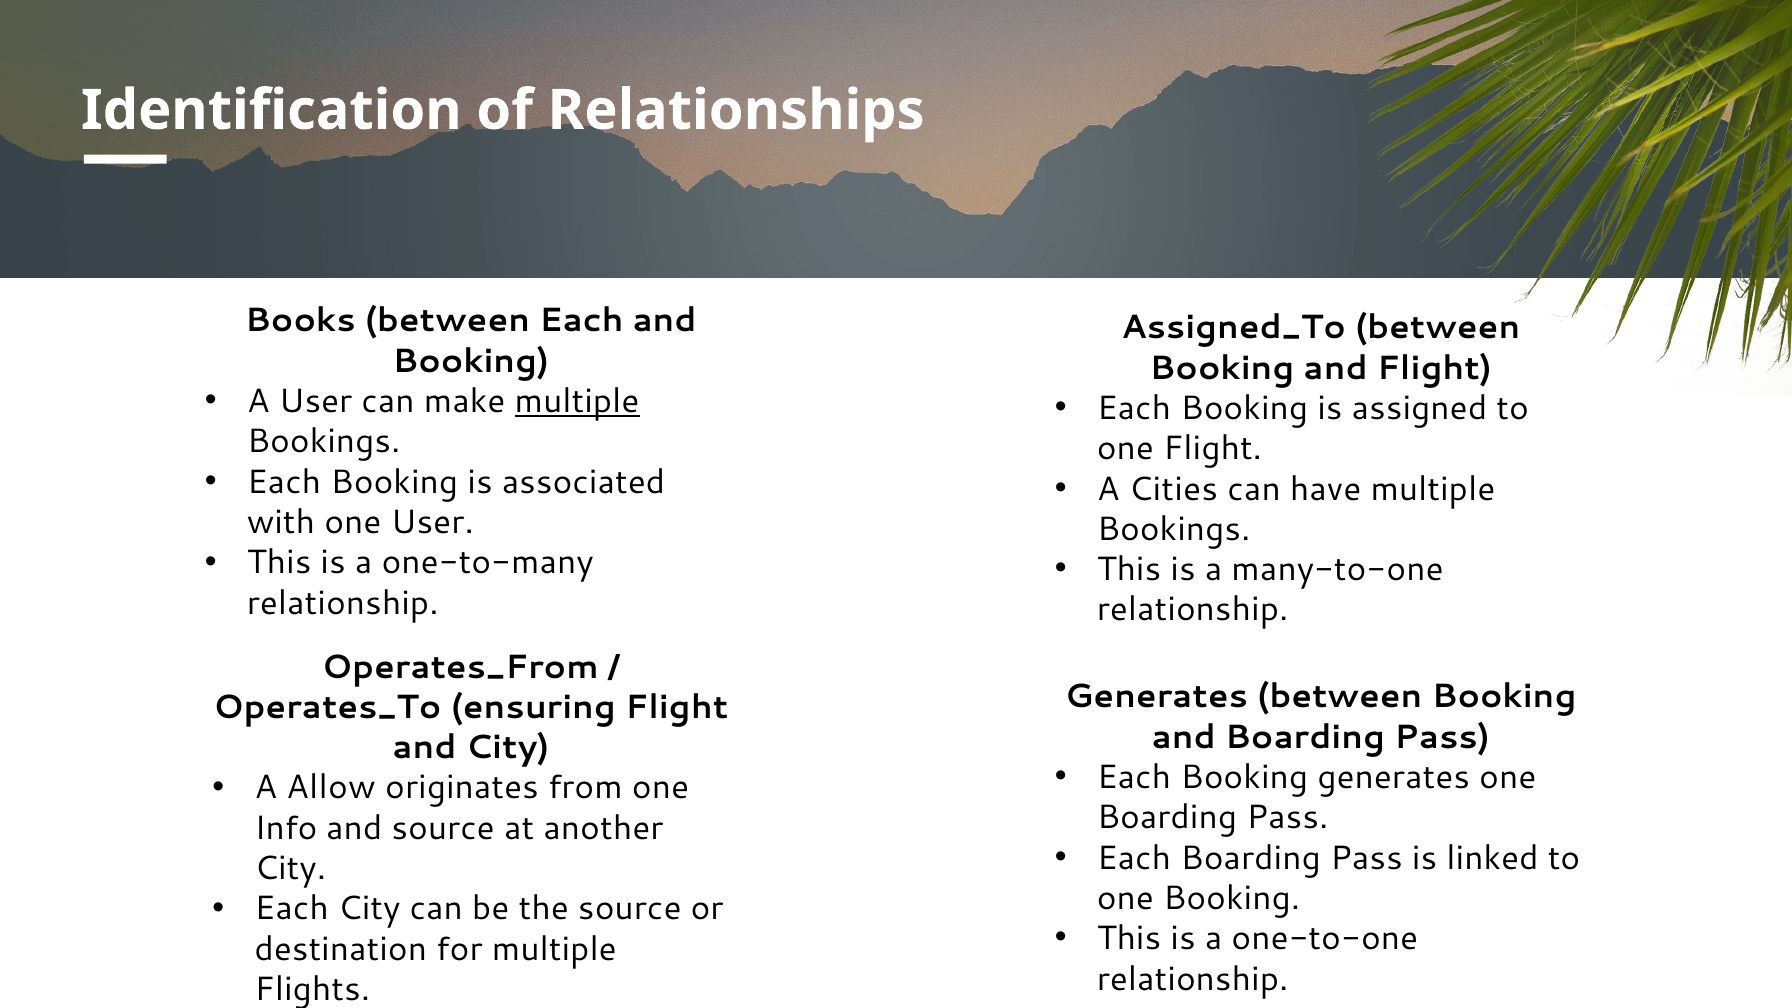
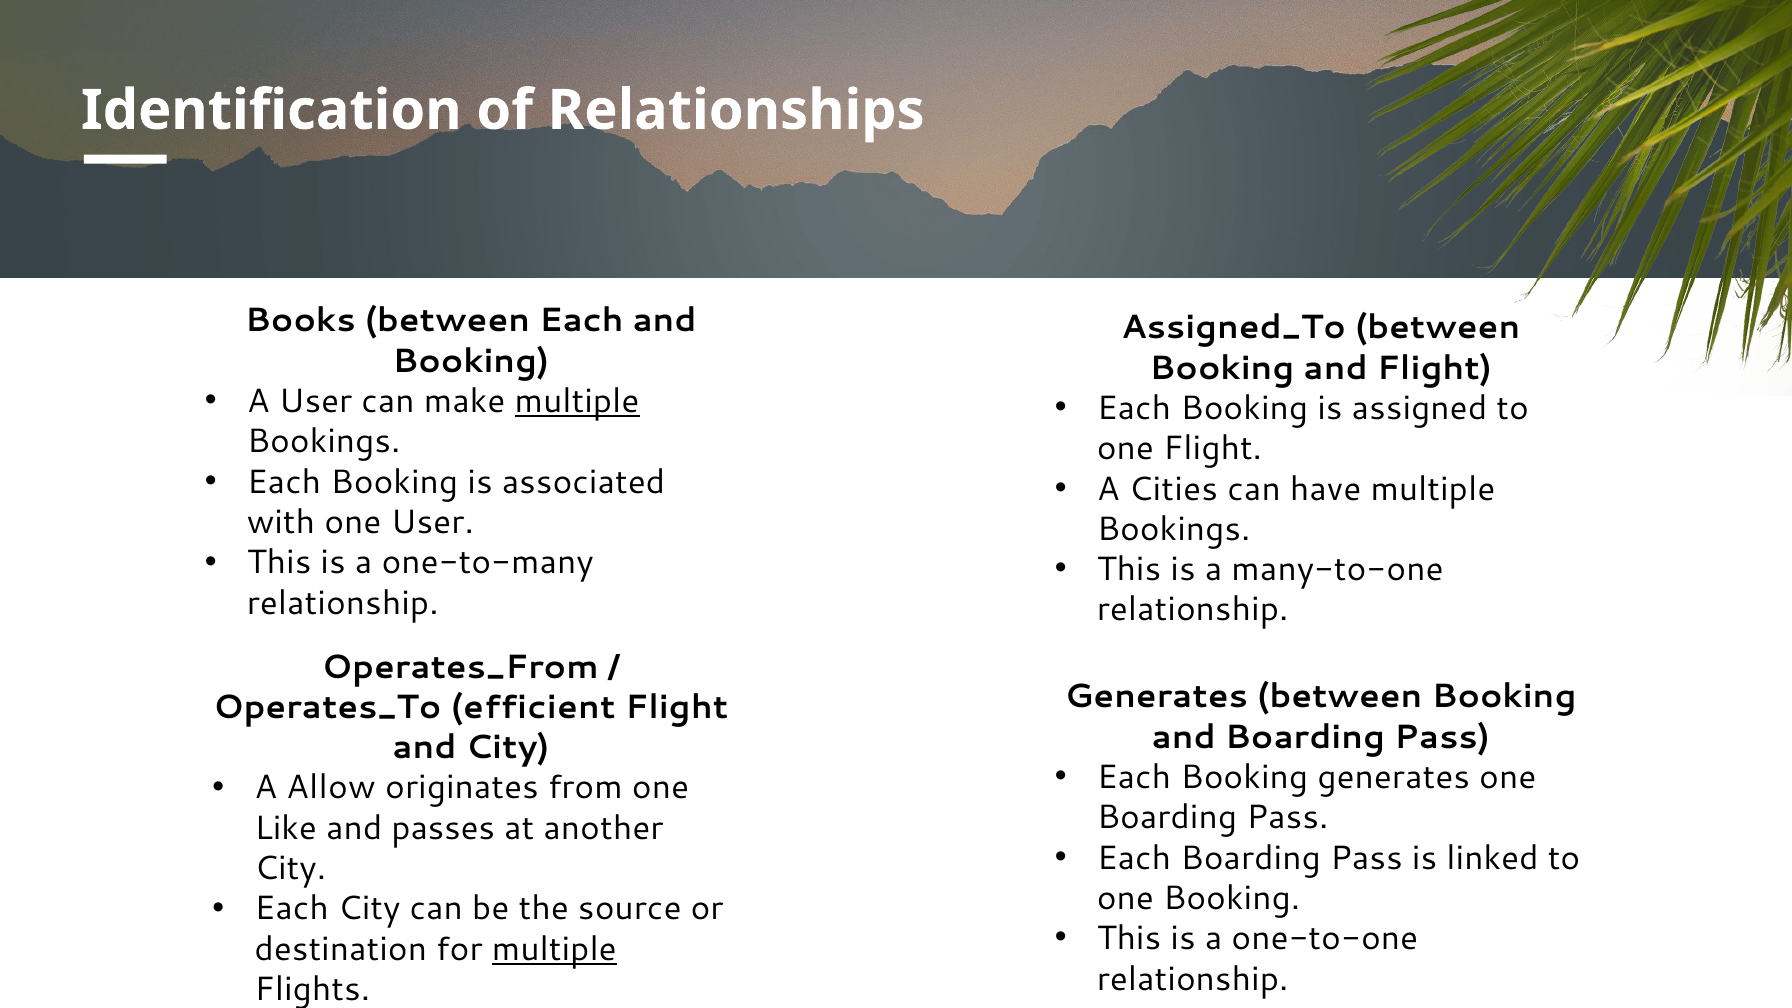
ensuring: ensuring -> efficient (533, 707)
Info: Info -> Like (286, 828)
and source: source -> passes (443, 828)
multiple underline: none -> present (554, 949)
